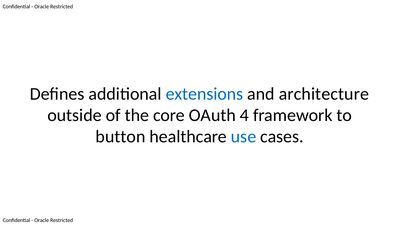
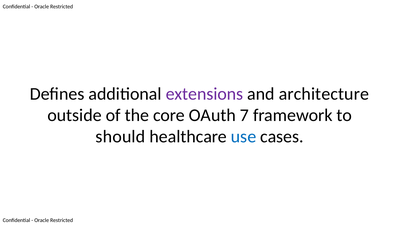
extensions colour: blue -> purple (204, 94)
4: 4 -> 7 (244, 116)
button: button -> should (120, 137)
